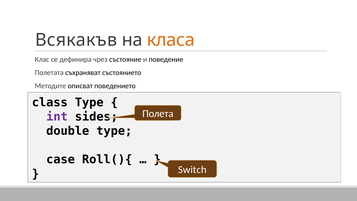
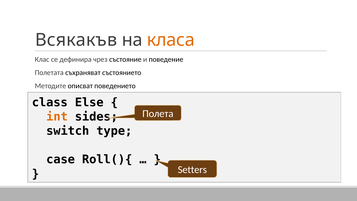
class Type: Type -> Else (89, 102)
int colour: purple -> orange (57, 117)
double: double -> switch (68, 131)
Switch: Switch -> Setters (192, 169)
